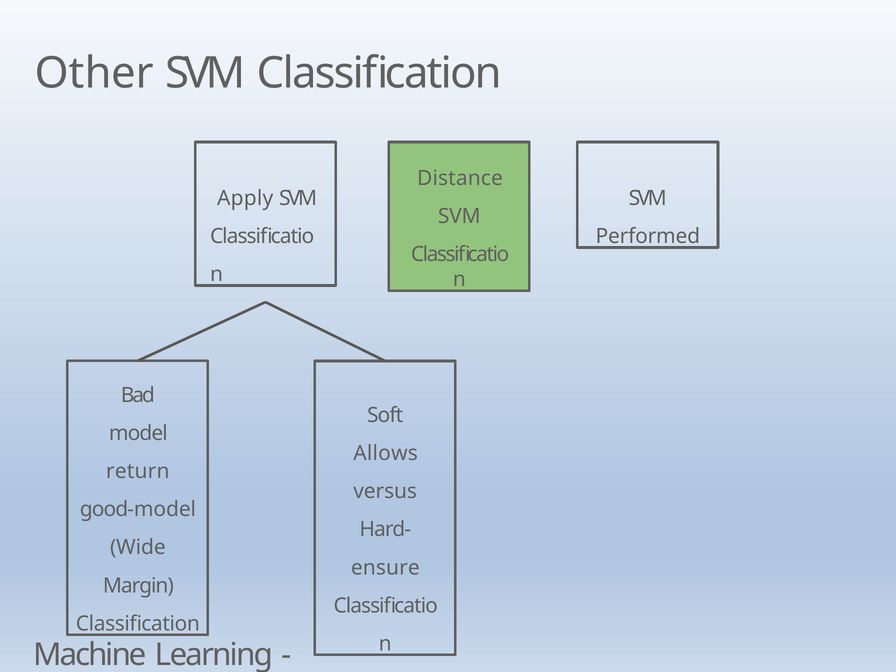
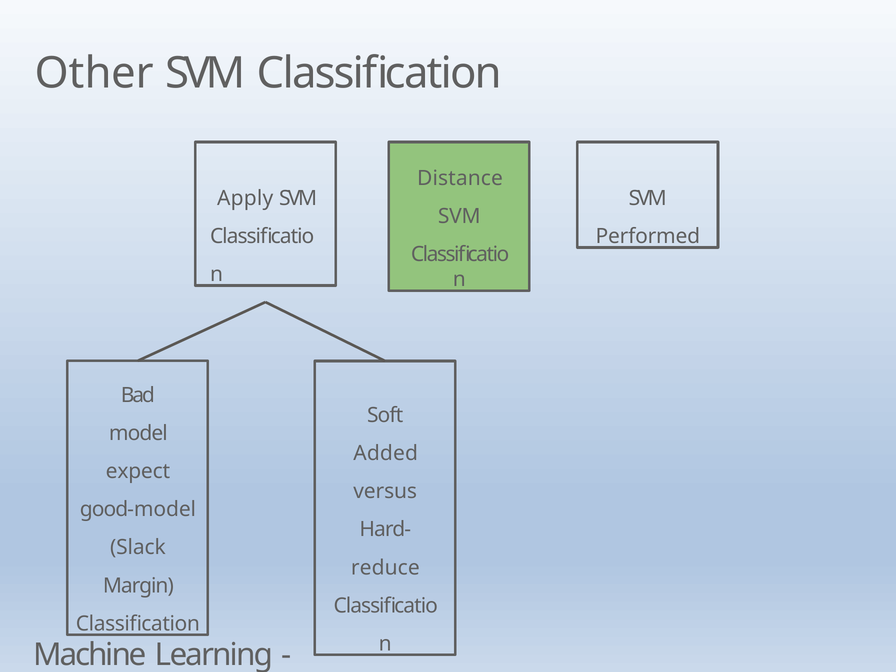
Allows: Allows -> Added (386, 453)
return: return -> expect (138, 471)
Wide: Wide -> Slack (138, 548)
ensure: ensure -> reduce (385, 568)
